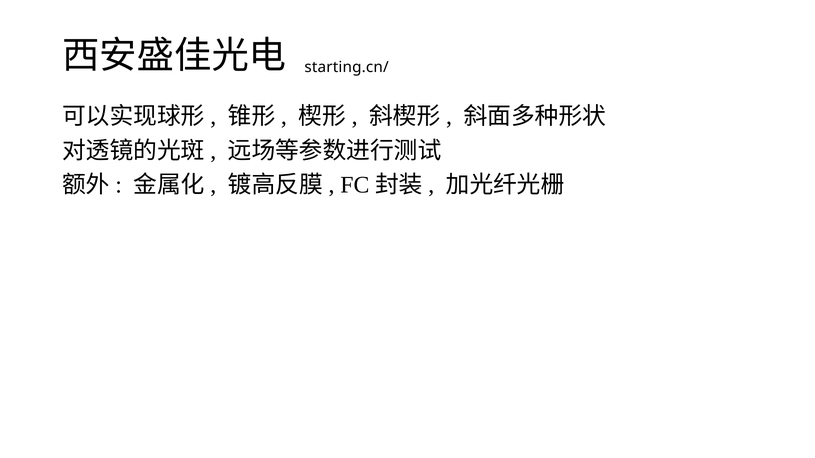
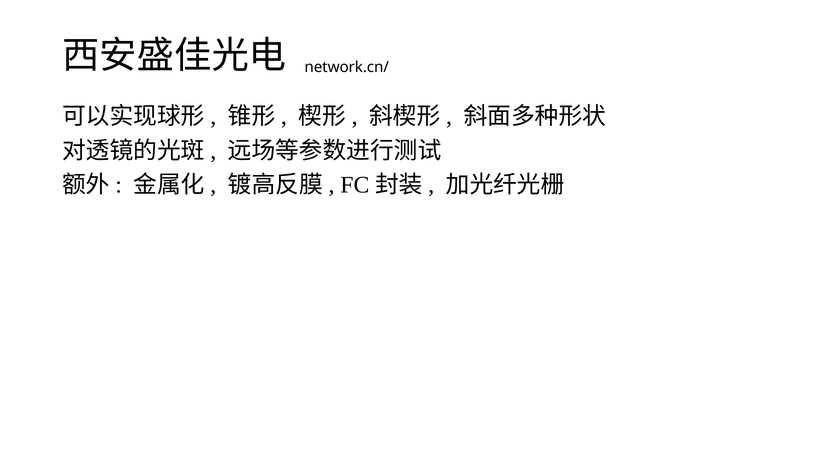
starting.cn/: starting.cn/ -> network.cn/ (347, 67)
